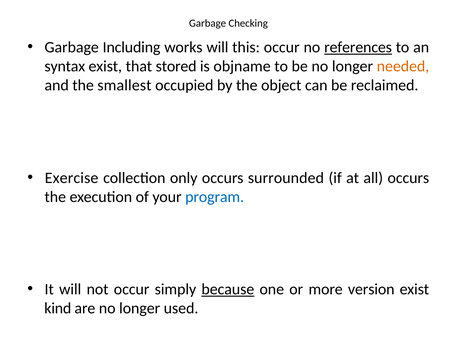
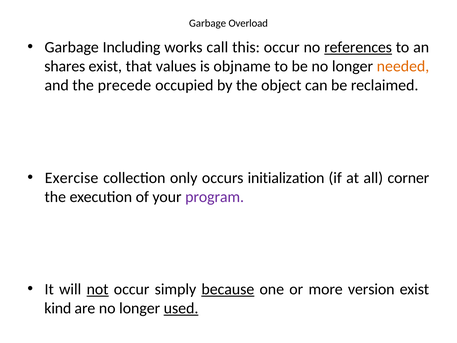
Checking: Checking -> Overload (248, 23)
works will: will -> call (217, 47)
syntax: syntax -> shares (65, 66)
stored: stored -> values (176, 66)
smallest: smallest -> precede (124, 85)
surrounded: surrounded -> initialization (286, 178)
all occurs: occurs -> corner (408, 178)
program colour: blue -> purple (215, 197)
not underline: none -> present (98, 289)
used underline: none -> present (181, 308)
